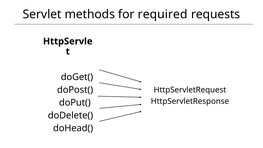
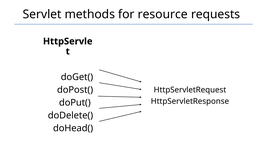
required: required -> resource (163, 14)
